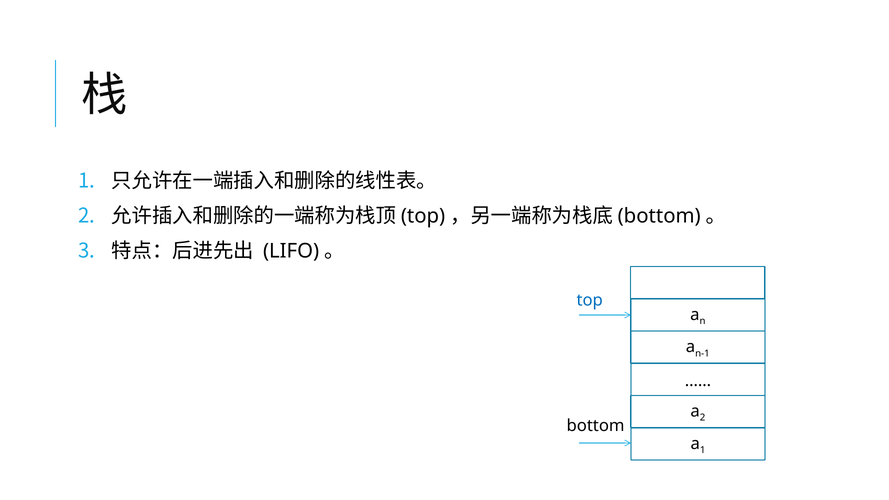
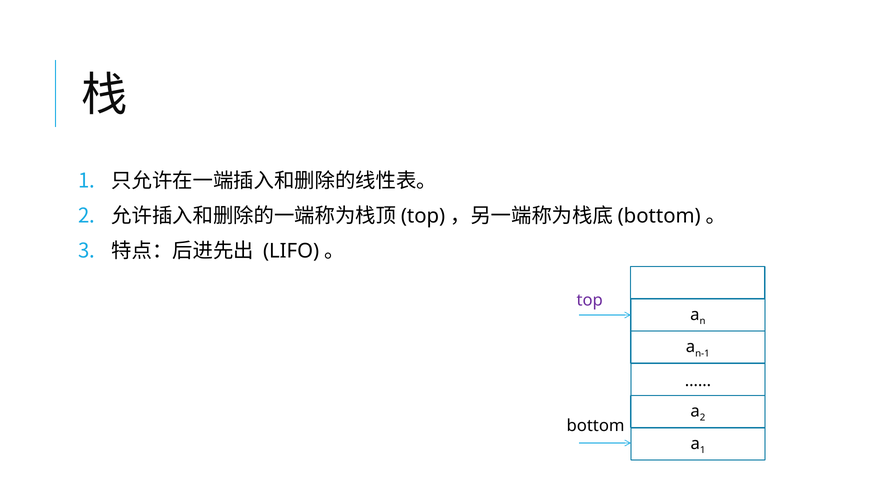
top colour: blue -> purple (590, 300)
